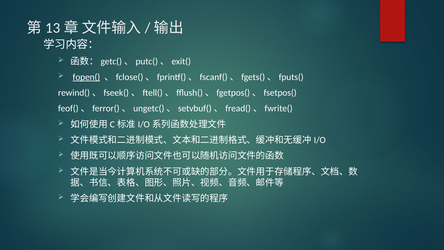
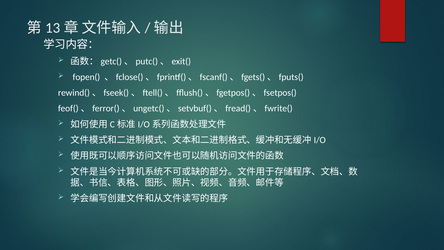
fopen( underline: present -> none (86, 77)
